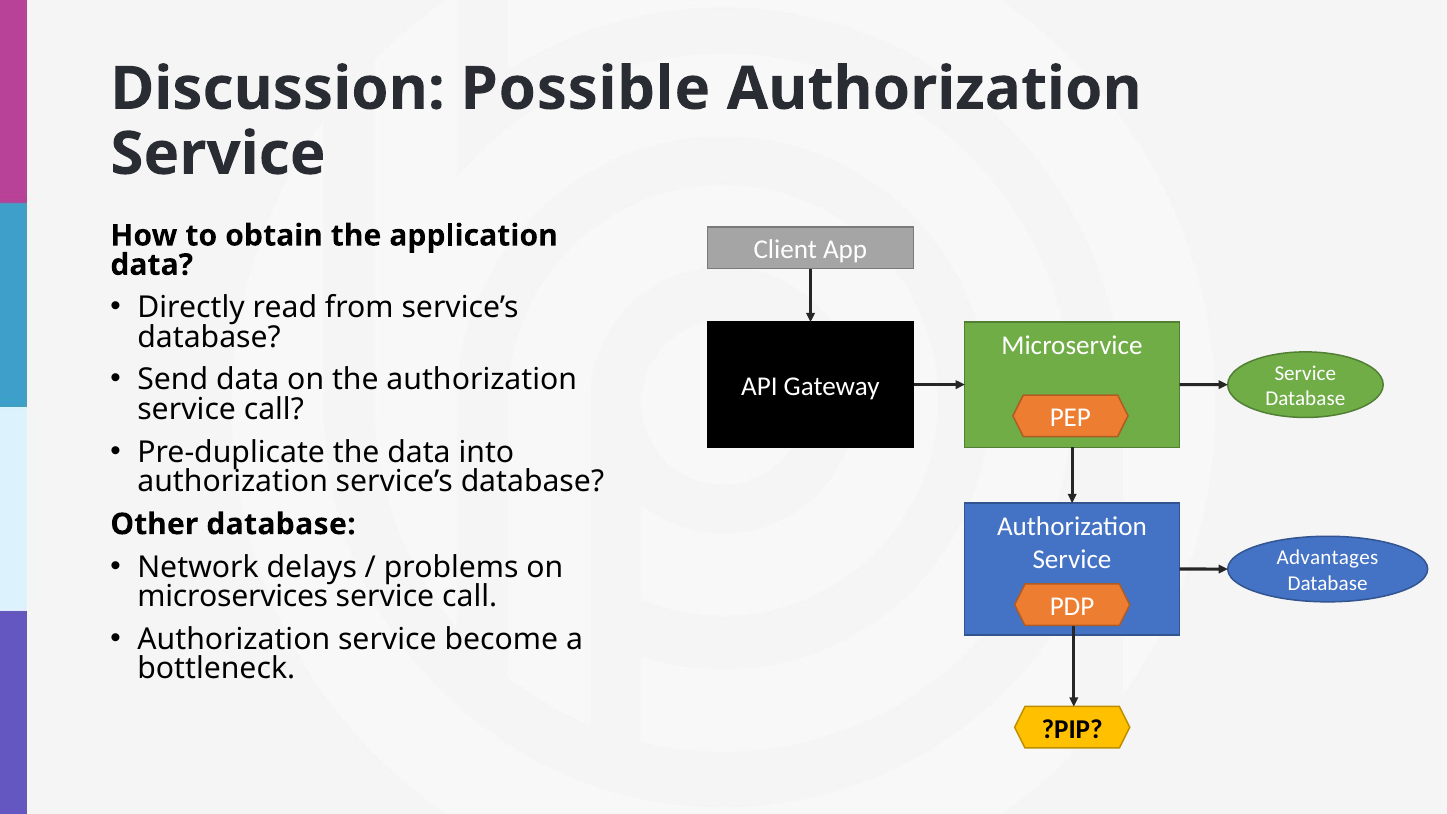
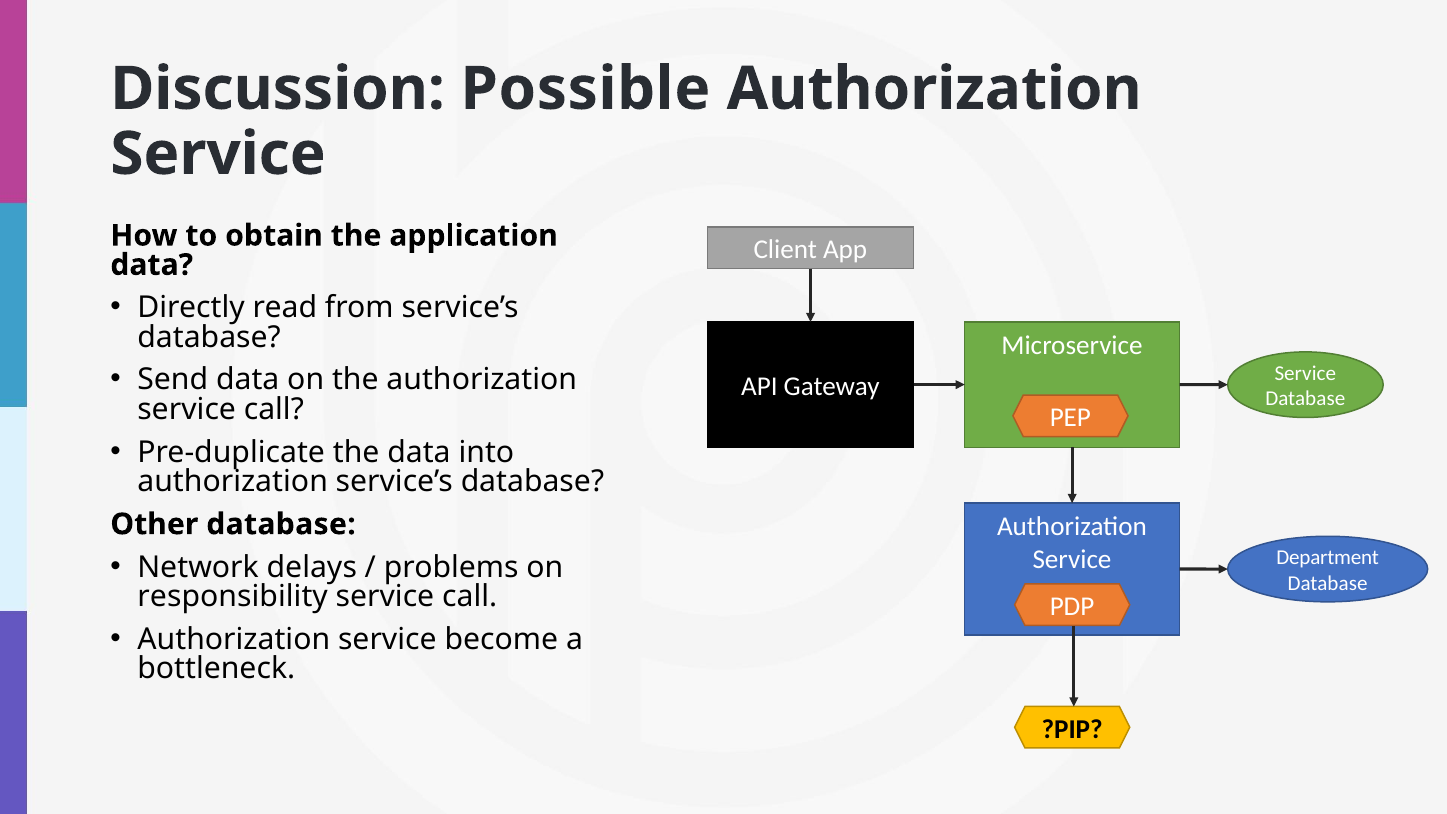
Advantages: Advantages -> Department (1328, 558)
microservices: microservices -> responsibility (233, 596)
